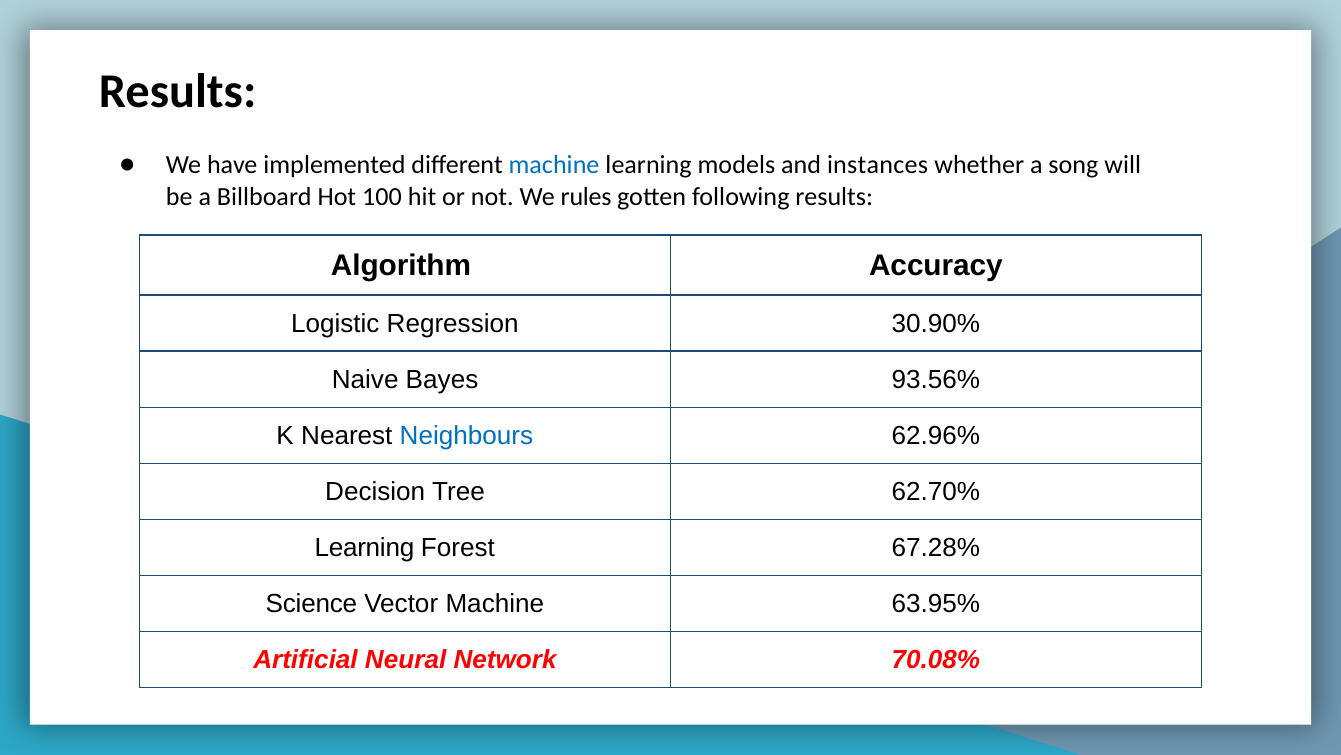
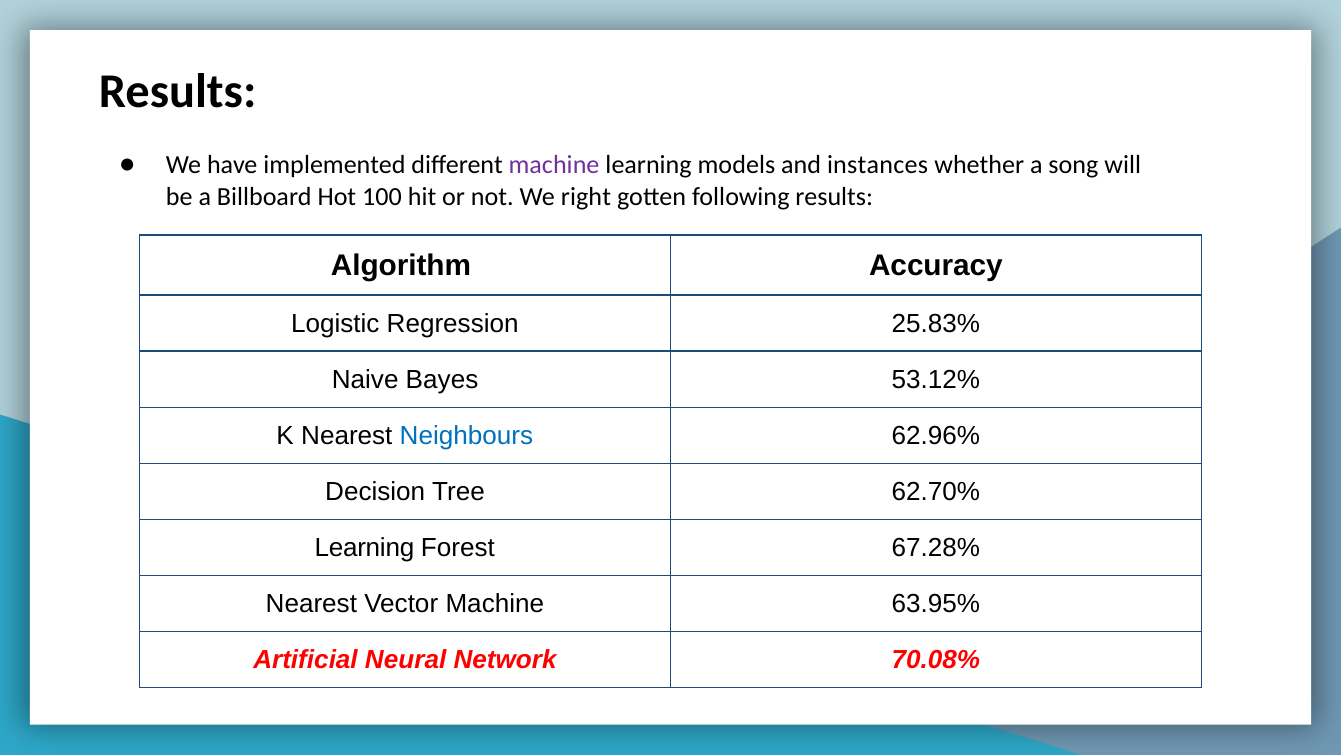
machine colour: blue -> purple (554, 165)
rules: rules -> right (586, 196)
30.90%: 30.90% -> 25.83% (936, 323)
93.56%: 93.56% -> 53.12% (936, 379)
Science: Science -> Nearest (311, 604)
